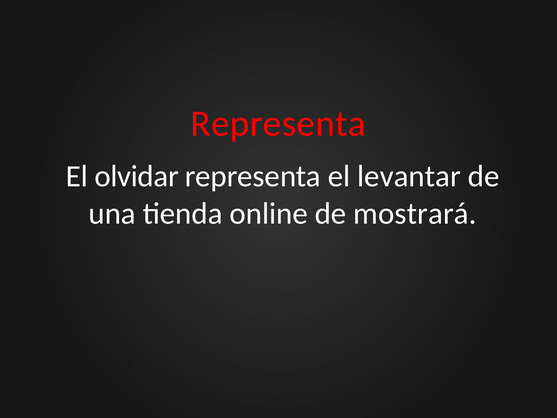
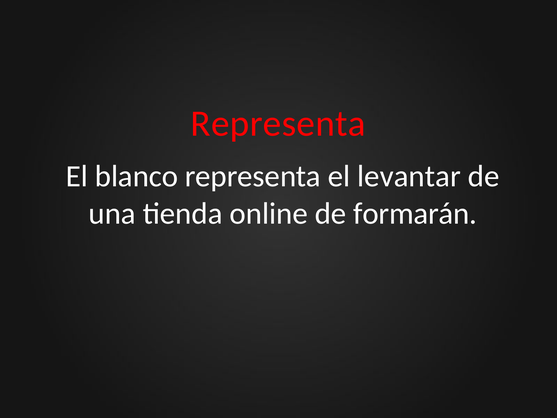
olvidar: olvidar -> blanco (136, 176)
mostrará: mostrará -> formarán (415, 213)
